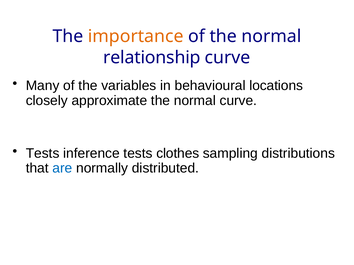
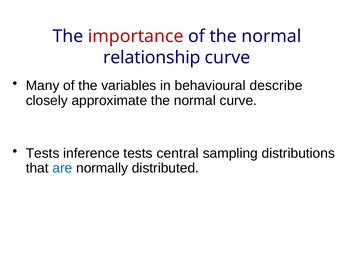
importance colour: orange -> red (136, 36)
locations: locations -> describe (276, 86)
clothes: clothes -> central (178, 154)
